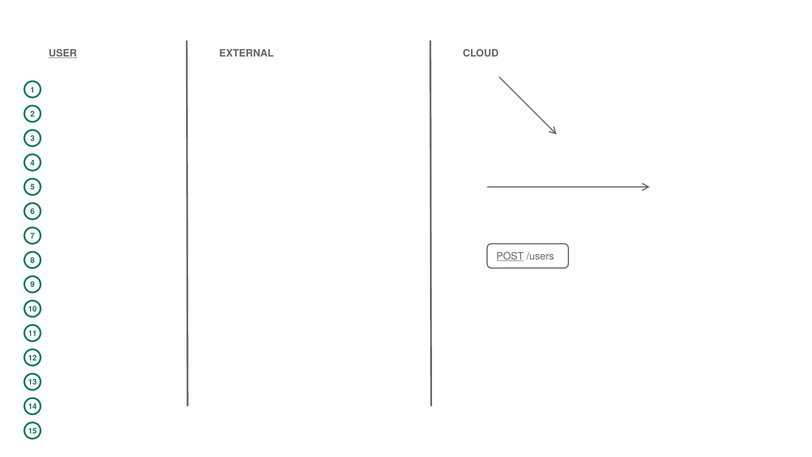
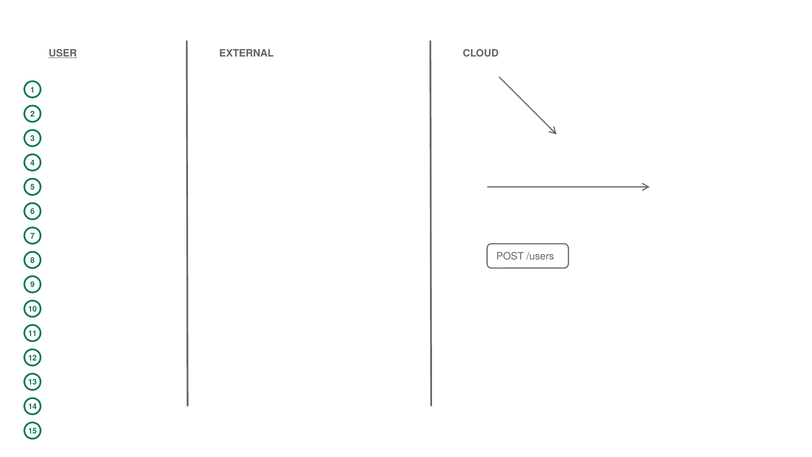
POST underline: present -> none (510, 256)
